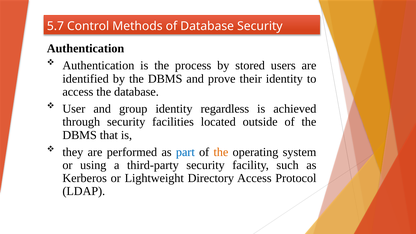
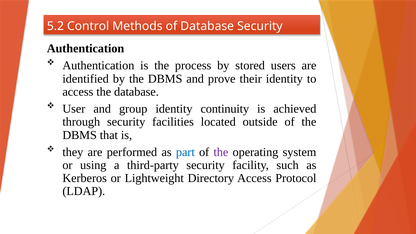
5.7: 5.7 -> 5.2 (55, 26)
regardless: regardless -> continuity (225, 109)
the colour: orange -> purple (221, 152)
